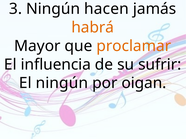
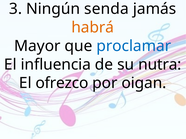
hacen: hacen -> senda (106, 9)
proclamar colour: orange -> blue (134, 46)
sufrir: sufrir -> nutra (160, 65)
El ningún: ningún -> ofrezco (62, 83)
